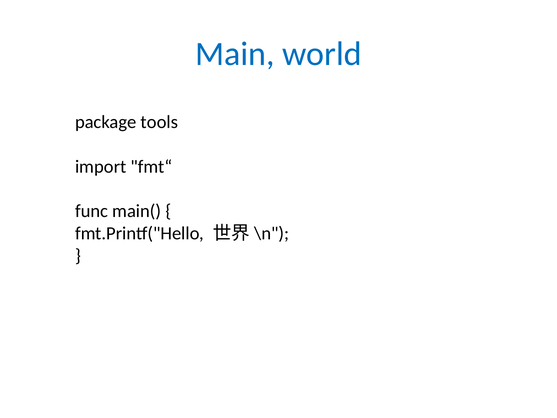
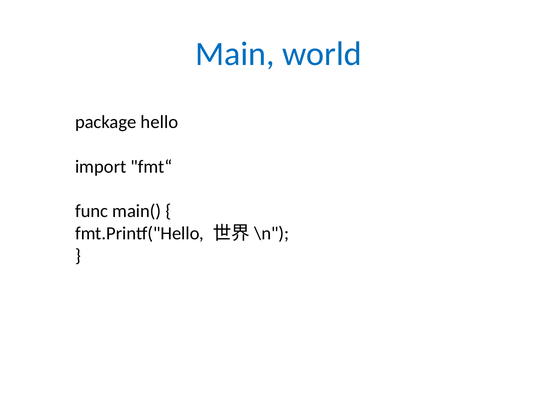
tools: tools -> hello (159, 122)
